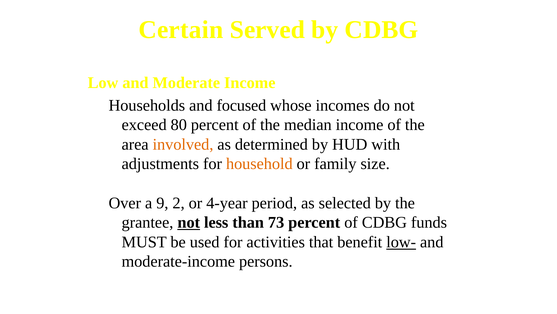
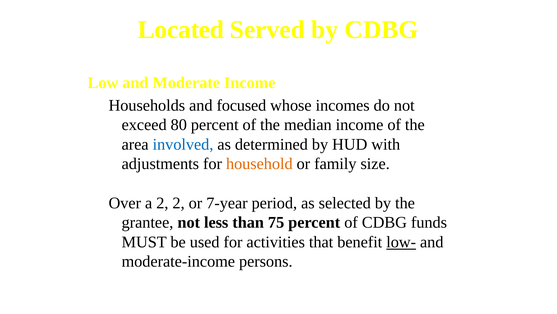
Certain: Certain -> Located (181, 30)
involved colour: orange -> blue (183, 144)
a 9: 9 -> 2 (162, 203)
4-year: 4-year -> 7-year (227, 203)
not underline: present -> none (189, 222)
73: 73 -> 75 (276, 222)
